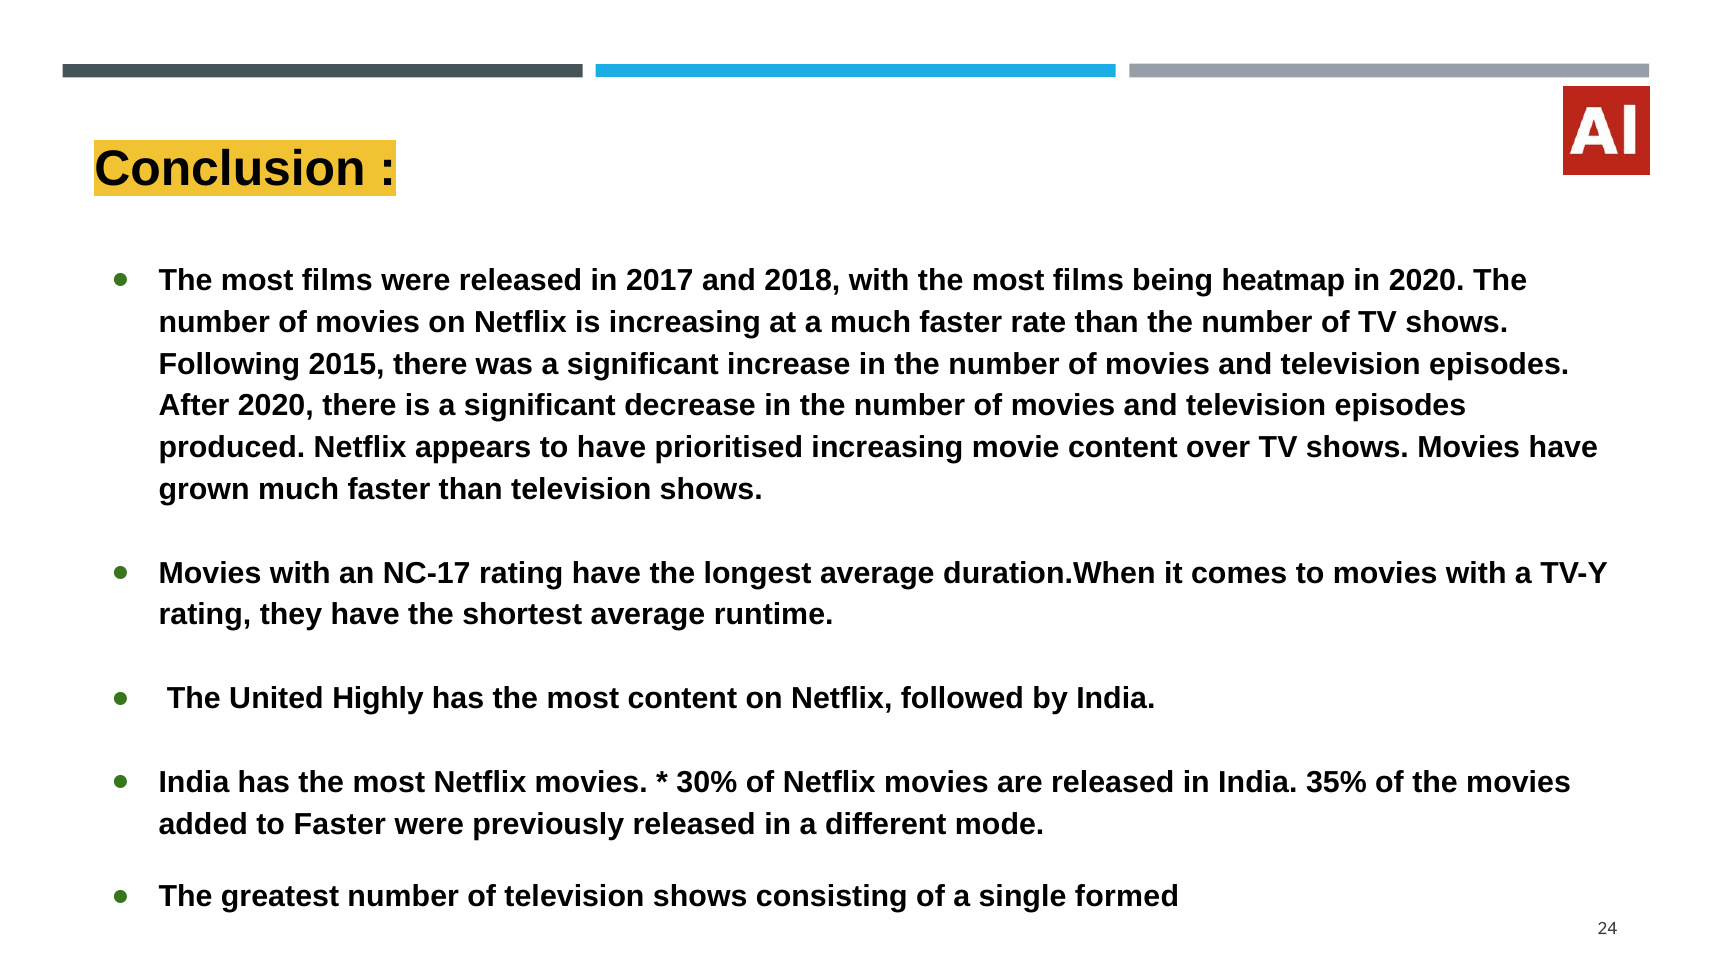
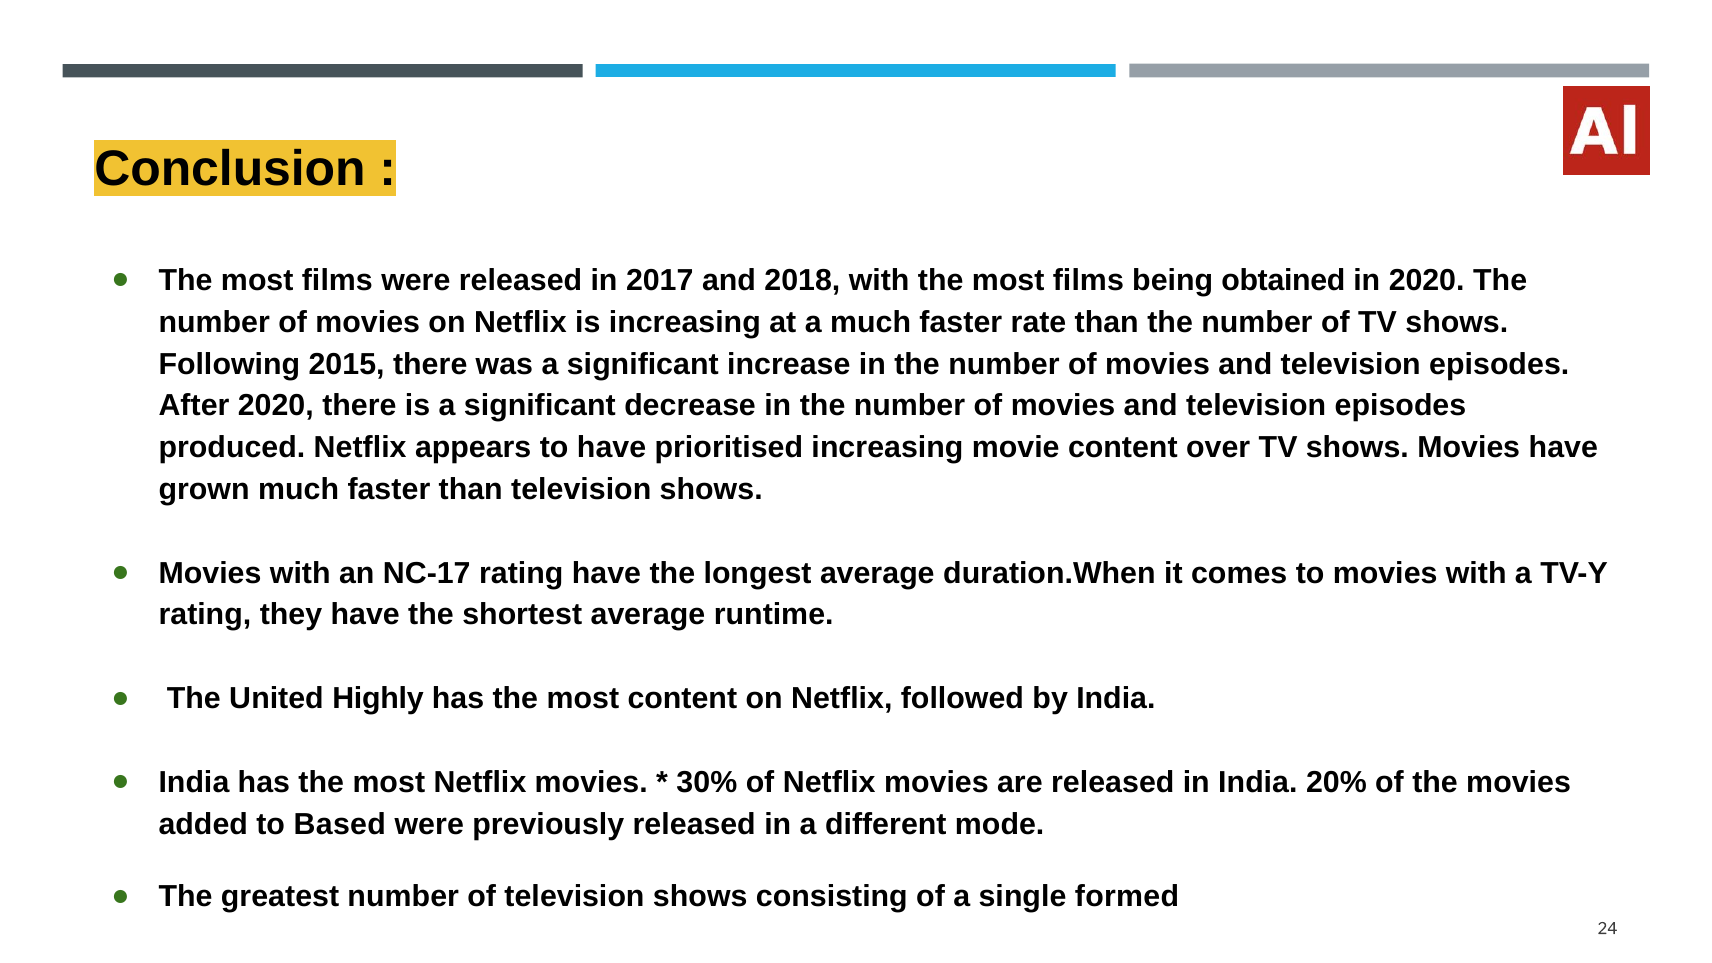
heatmap: heatmap -> obtained (1283, 280)
35%: 35% -> 20% (1336, 782)
to Faster: Faster -> Based (340, 824)
